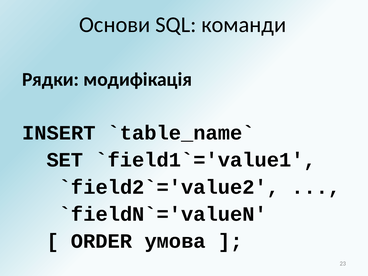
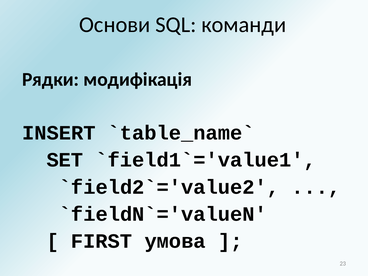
ORDER: ORDER -> FIRST (102, 241)
